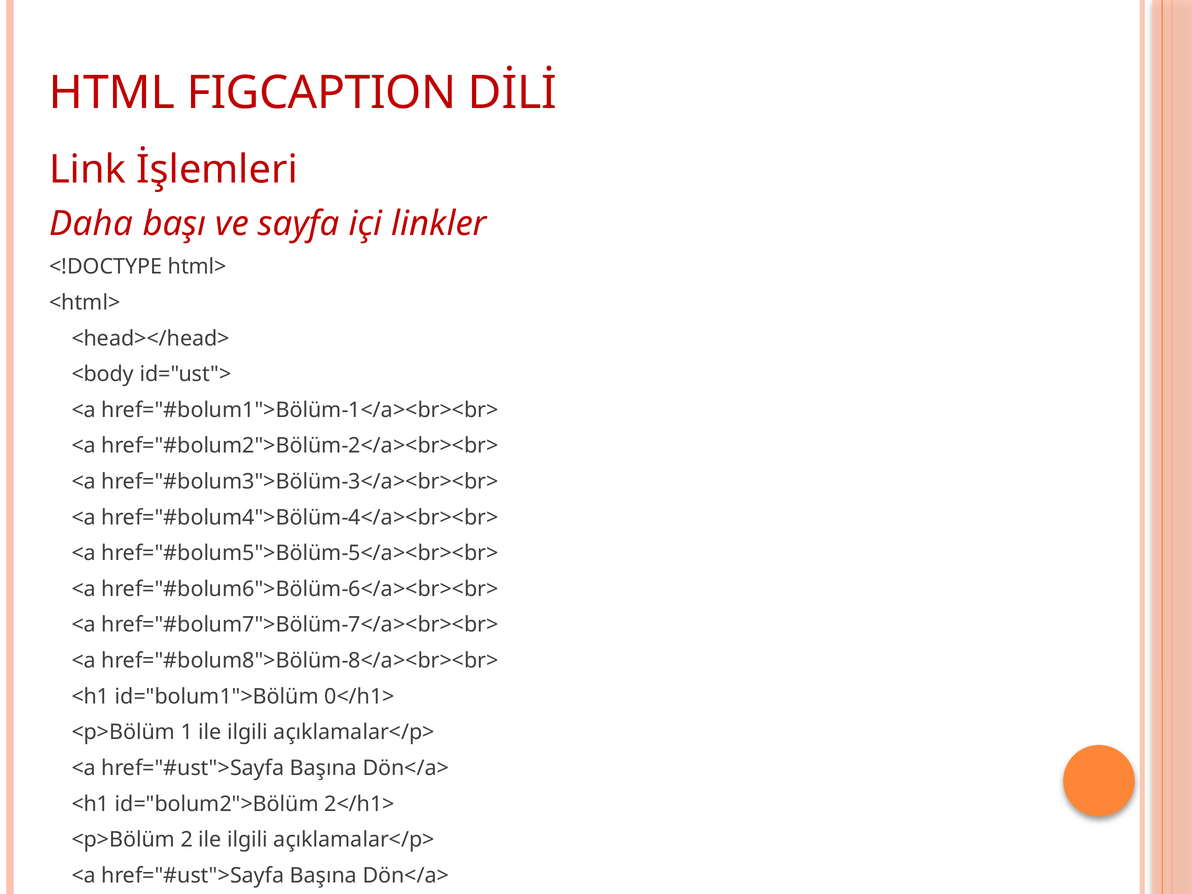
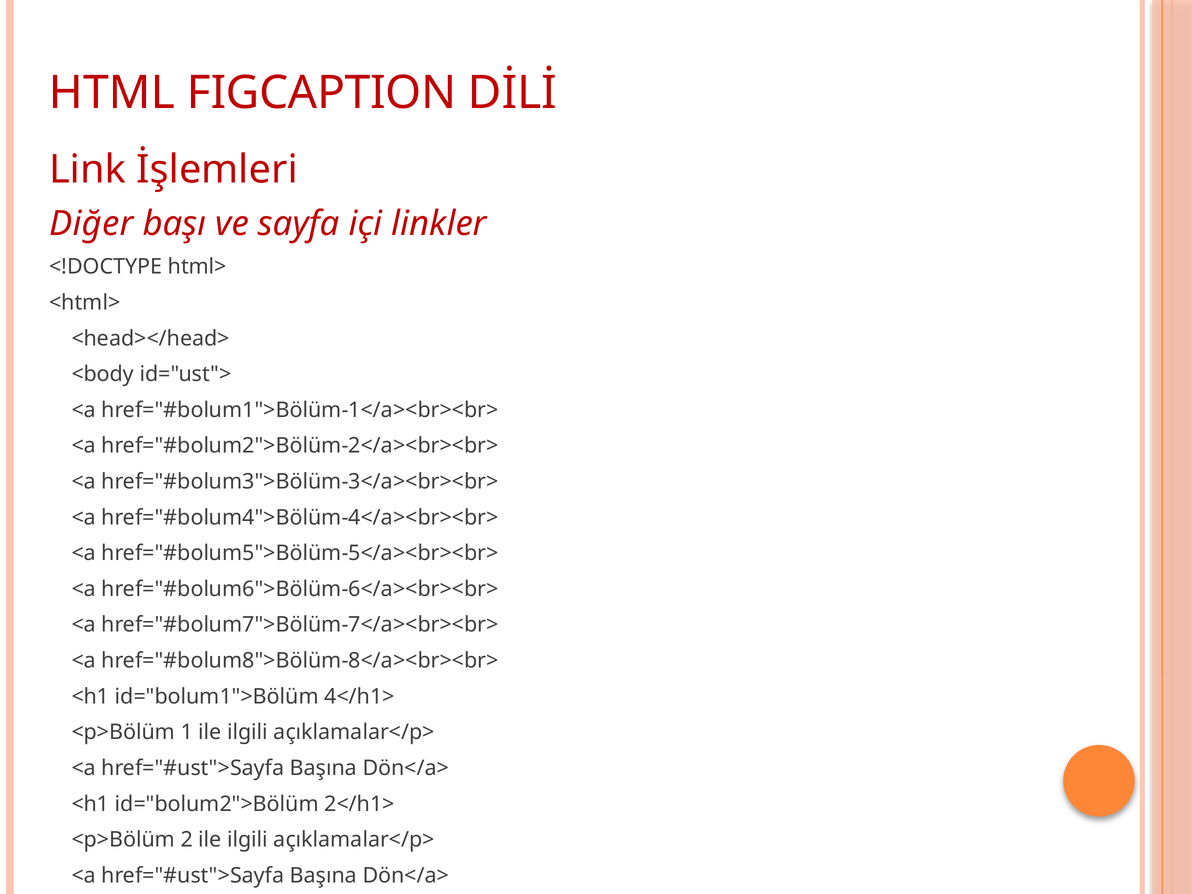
Daha: Daha -> Diğer (91, 224)
0</h1>: 0</h1> -> 4</h1> (359, 696)
